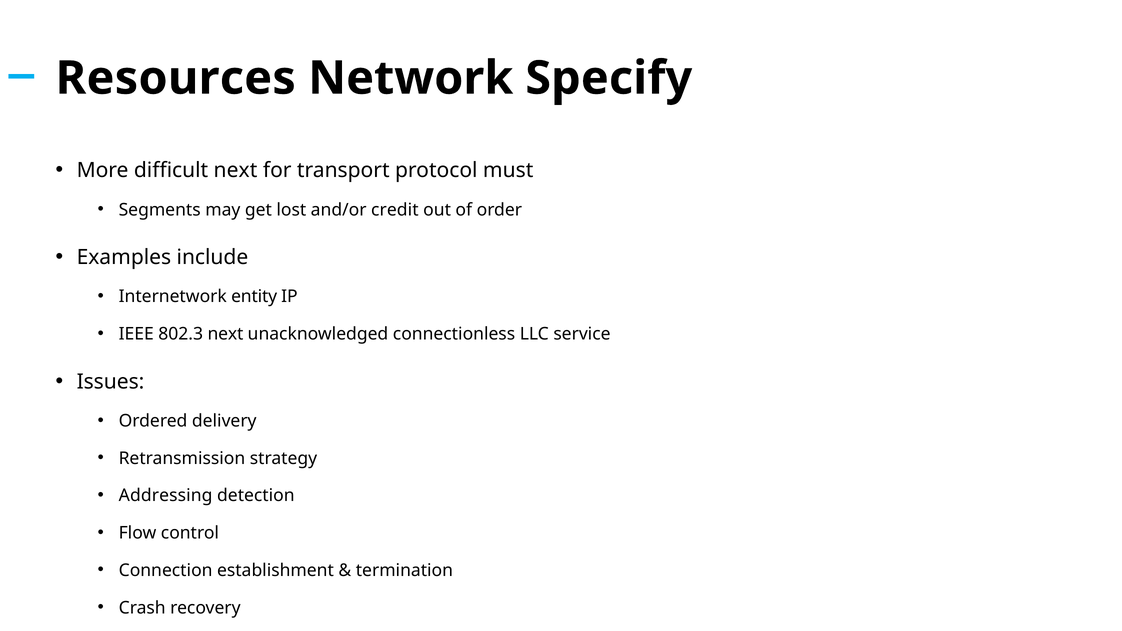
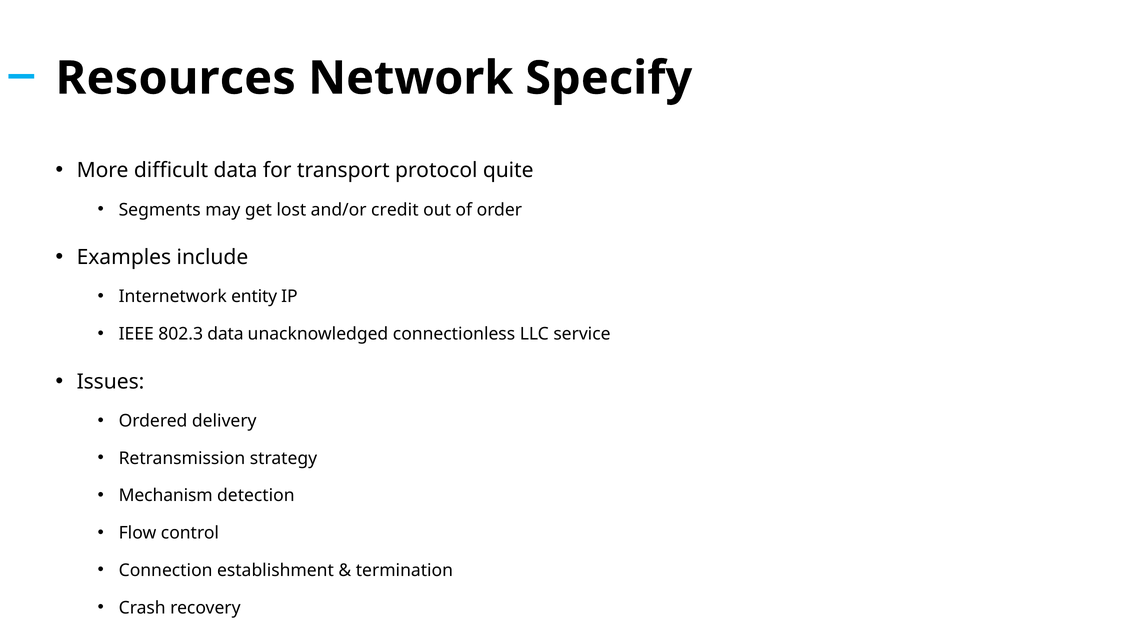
difficult next: next -> data (236, 171)
must: must -> quite (508, 171)
802.3 next: next -> data (225, 334)
Addressing: Addressing -> Mechanism (166, 496)
